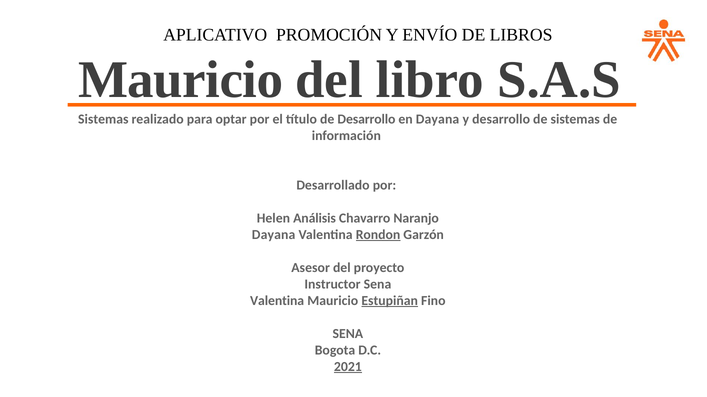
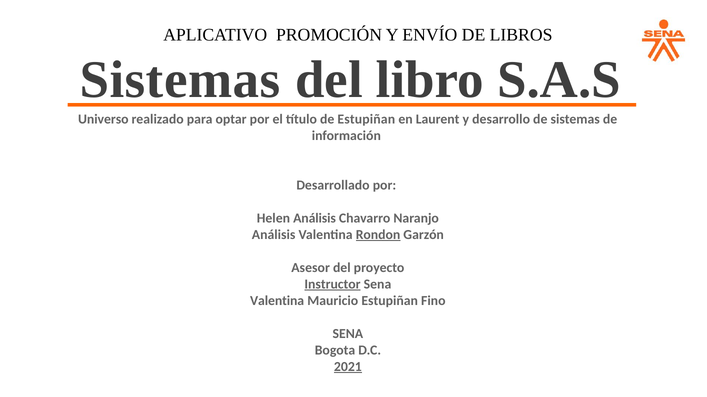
Mauricio: Mauricio -> Sistemas (180, 80)
Sistemas: Sistemas -> Universo (103, 120)
de Desarrollo: Desarrollo -> Estupiñan (366, 120)
en Dayana: Dayana -> Laurent (438, 120)
Dayana: Dayana -> Análisis (274, 235)
Instructor underline: none -> present (333, 285)
Estupiñan underline: present -> none (390, 301)
